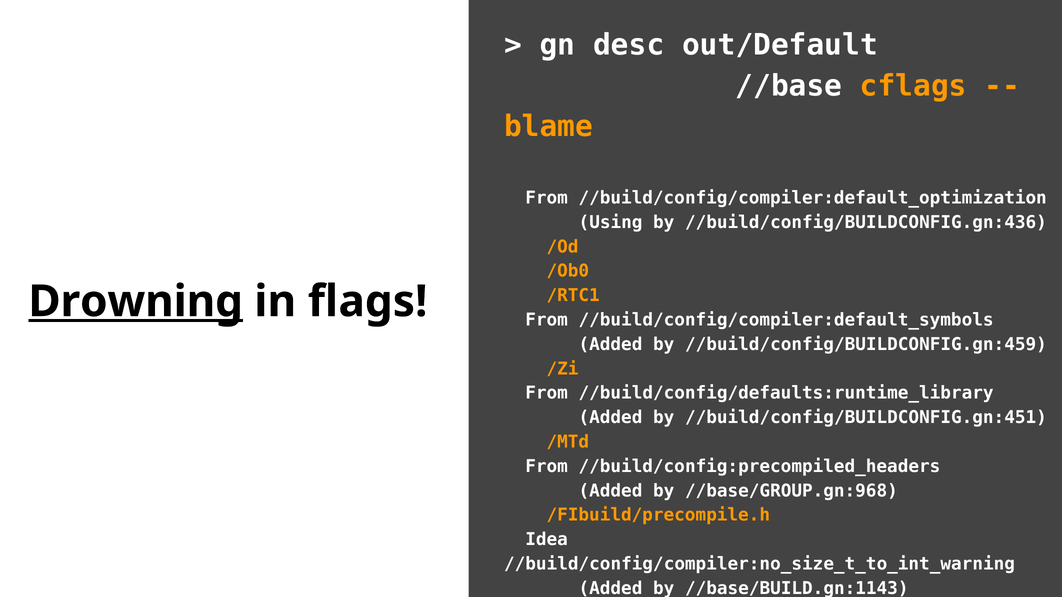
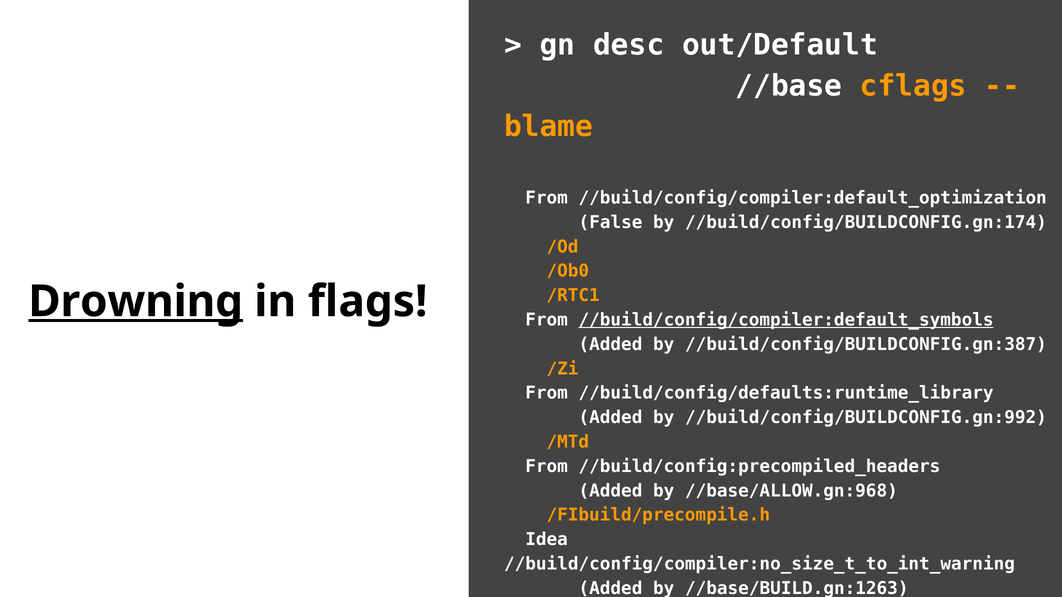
Using: Using -> False (611, 222)
//build/config/BUILDCONFIG.gn:436: //build/config/BUILDCONFIG.gn:436 -> //build/config/BUILDCONFIG.gn:174 (866, 222)
//build/config/compiler:default_symbols underline: none -> present (786, 320)
//build/config/BUILDCONFIG.gn:459: //build/config/BUILDCONFIG.gn:459 -> //build/config/BUILDCONFIG.gn:387 (866, 345)
//build/config/BUILDCONFIG.gn:451: //build/config/BUILDCONFIG.gn:451 -> //build/config/BUILDCONFIG.gn:992 (866, 418)
//base/GROUP.gn:968: //base/GROUP.gn:968 -> //base/ALLOW.gn:968 (791, 491)
//base/BUILD.gn:1143: //base/BUILD.gn:1143 -> //base/BUILD.gn:1263 (797, 589)
